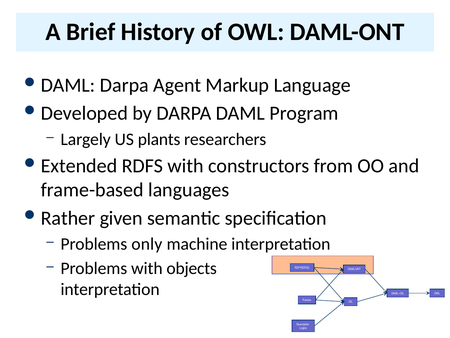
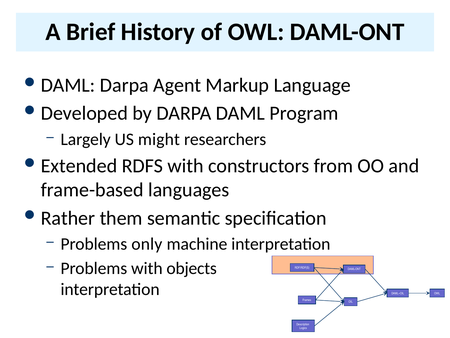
plants: plants -> might (159, 139)
given: given -> them (121, 218)
